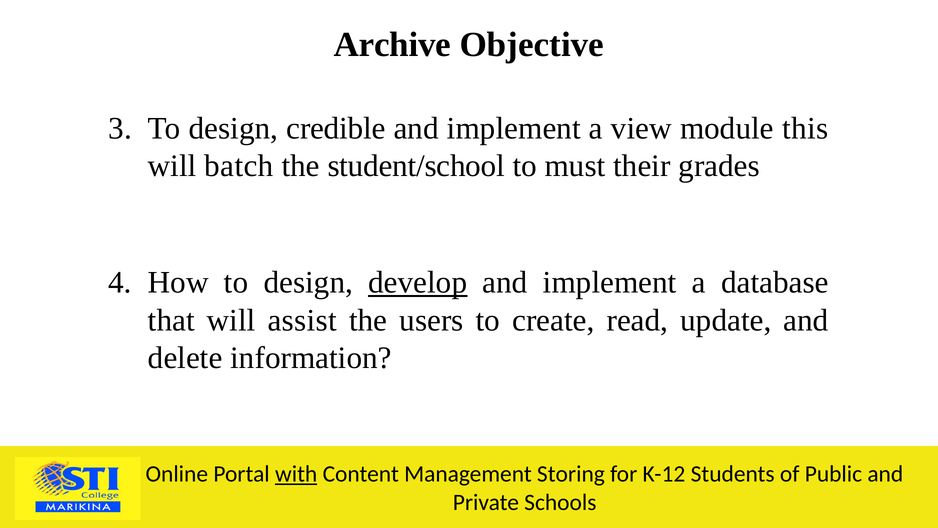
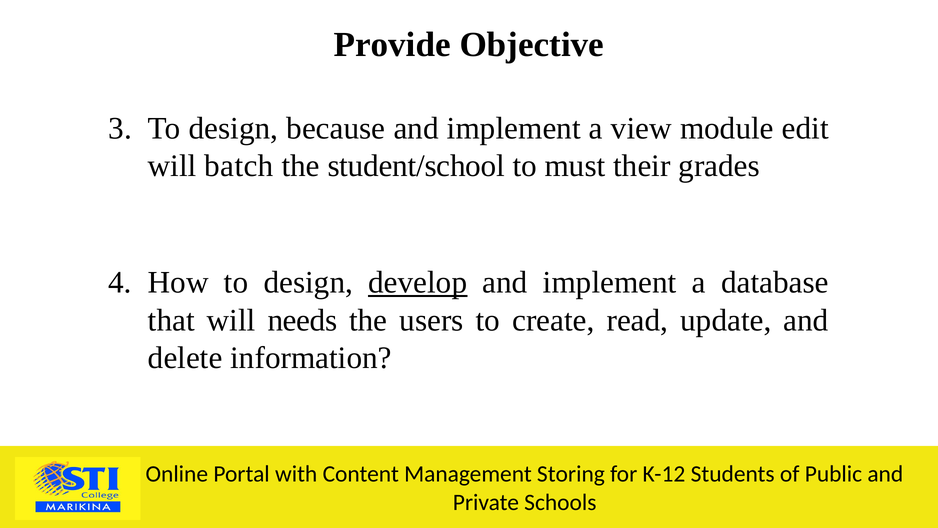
Archive: Archive -> Provide (392, 45)
credible: credible -> because (336, 128)
this: this -> edit (805, 128)
assist: assist -> needs (302, 320)
with underline: present -> none (296, 474)
